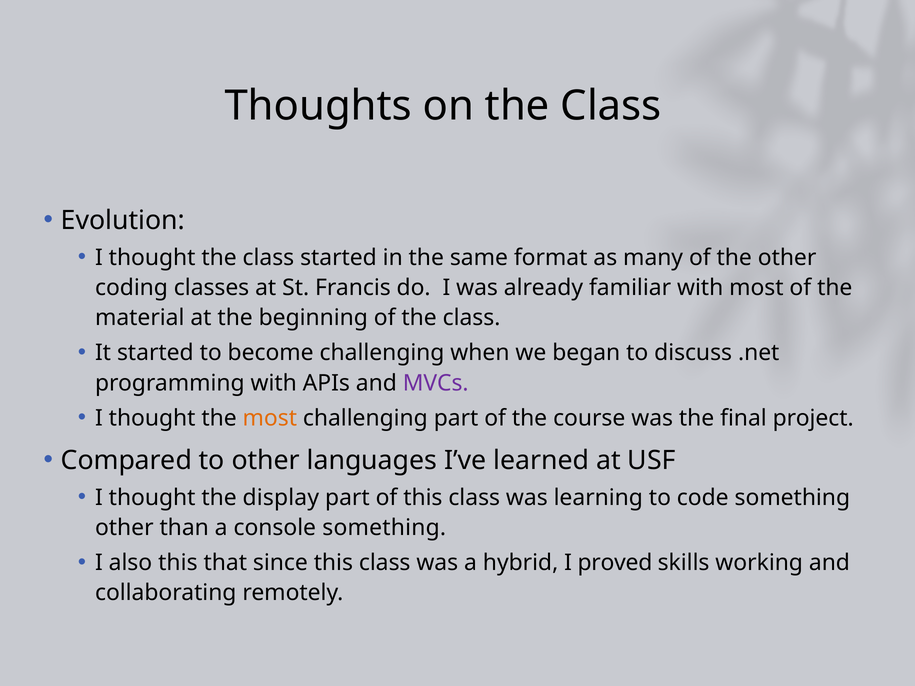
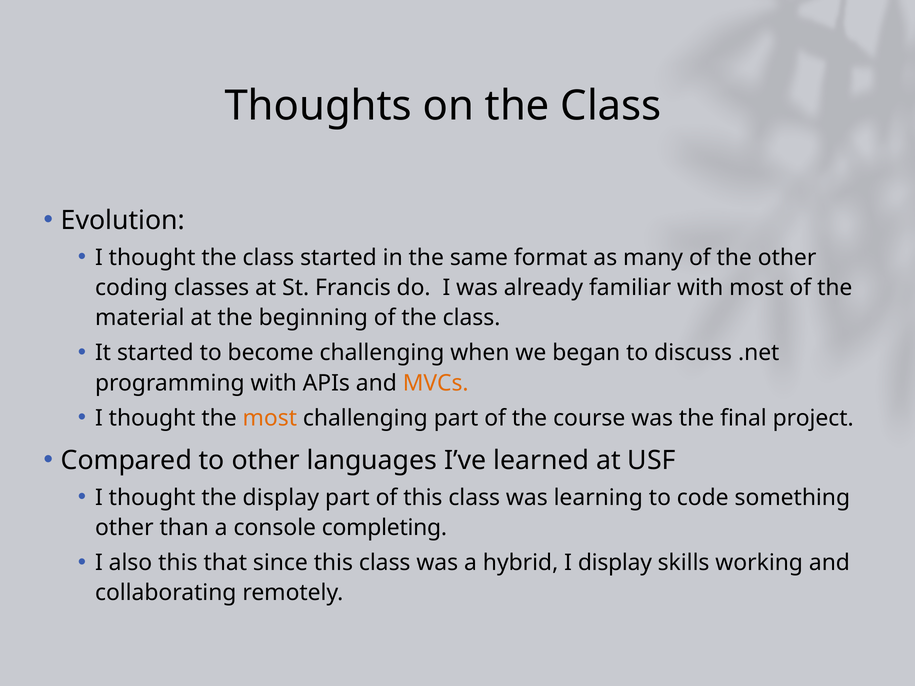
MVCs colour: purple -> orange (436, 383)
console something: something -> completing (384, 528)
I proved: proved -> display (615, 563)
